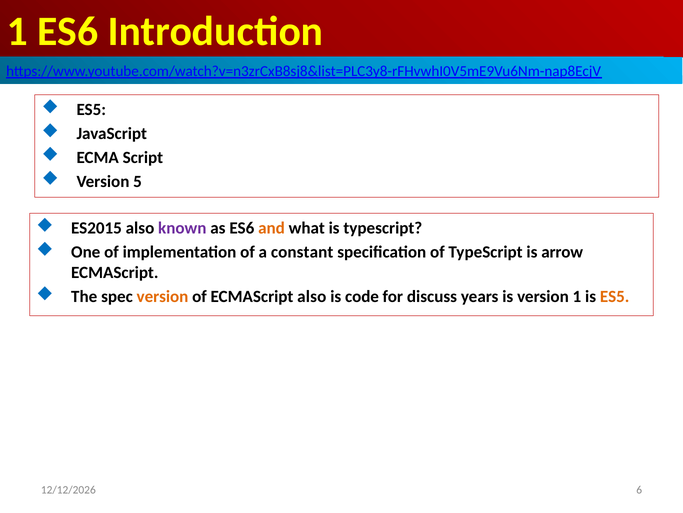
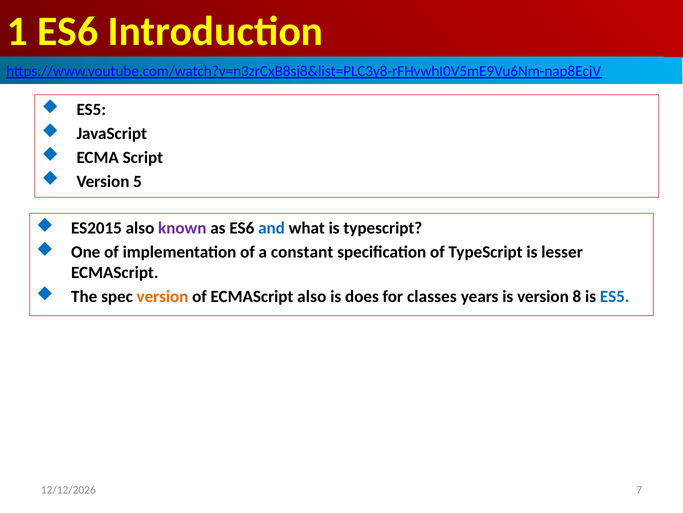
and colour: orange -> blue (271, 228)
arrow: arrow -> lesser (562, 252)
code: code -> does (362, 296)
discuss: discuss -> classes (432, 296)
version 1: 1 -> 8 (577, 296)
ES5 colour: orange -> blue (615, 296)
6: 6 -> 7 (639, 489)
